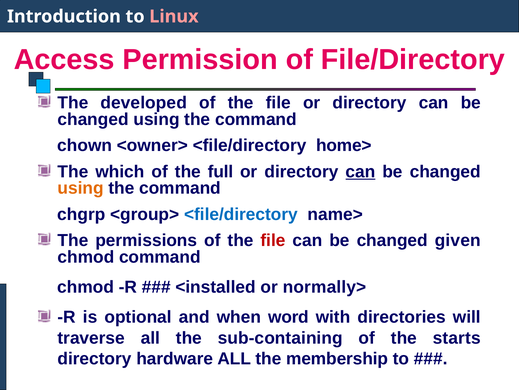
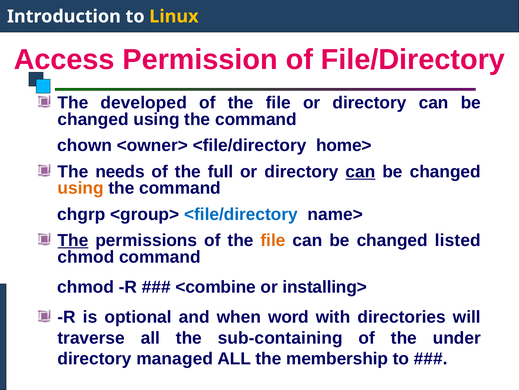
Linux colour: pink -> yellow (174, 16)
which: which -> needs (120, 171)
The underline: none -> present (73, 240)
file colour: red -> orange (273, 240)
given: given -> listed (458, 240)
<installed: <installed -> <combine (216, 287)
normally>: normally> -> installing> (325, 287)
starts: starts -> under (457, 337)
hardware: hardware -> managed (175, 358)
